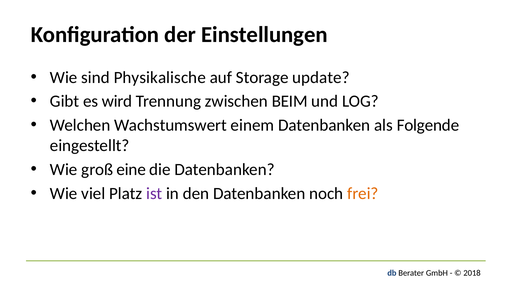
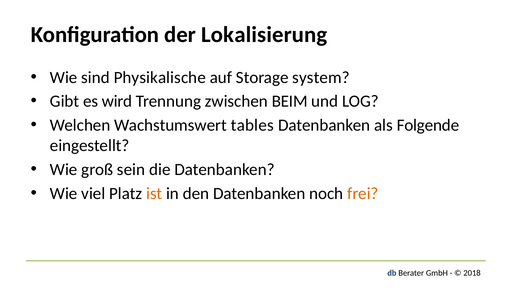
Einstellungen: Einstellungen -> Lokalisierung (264, 35)
update: update -> system (321, 77)
einem: einem -> tables (252, 125)
eine: eine -> sein (131, 170)
ist colour: purple -> orange (154, 193)
